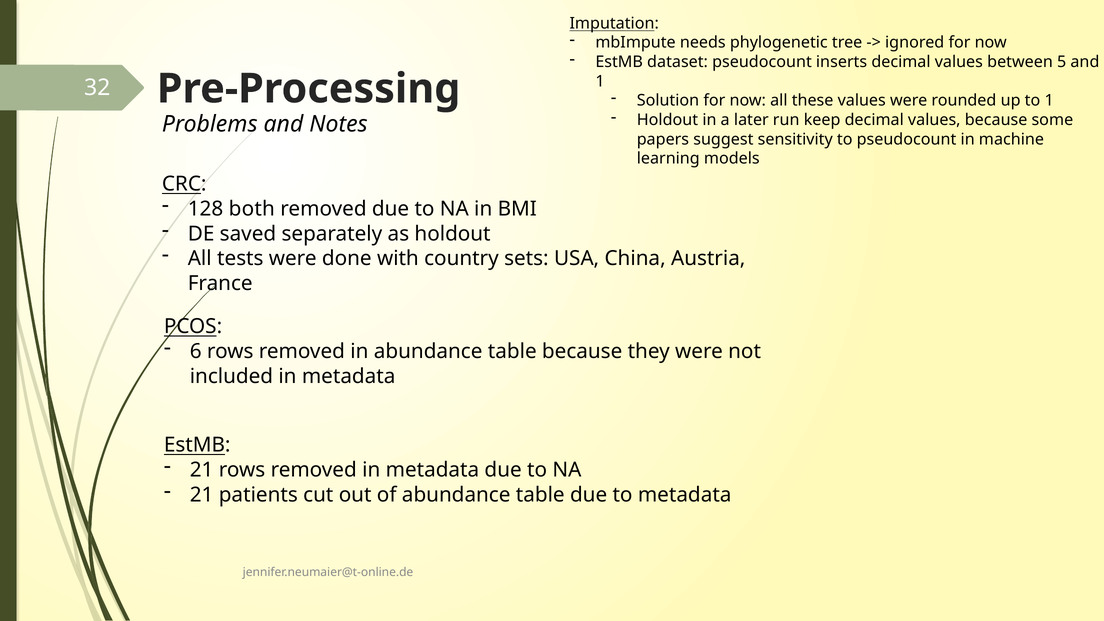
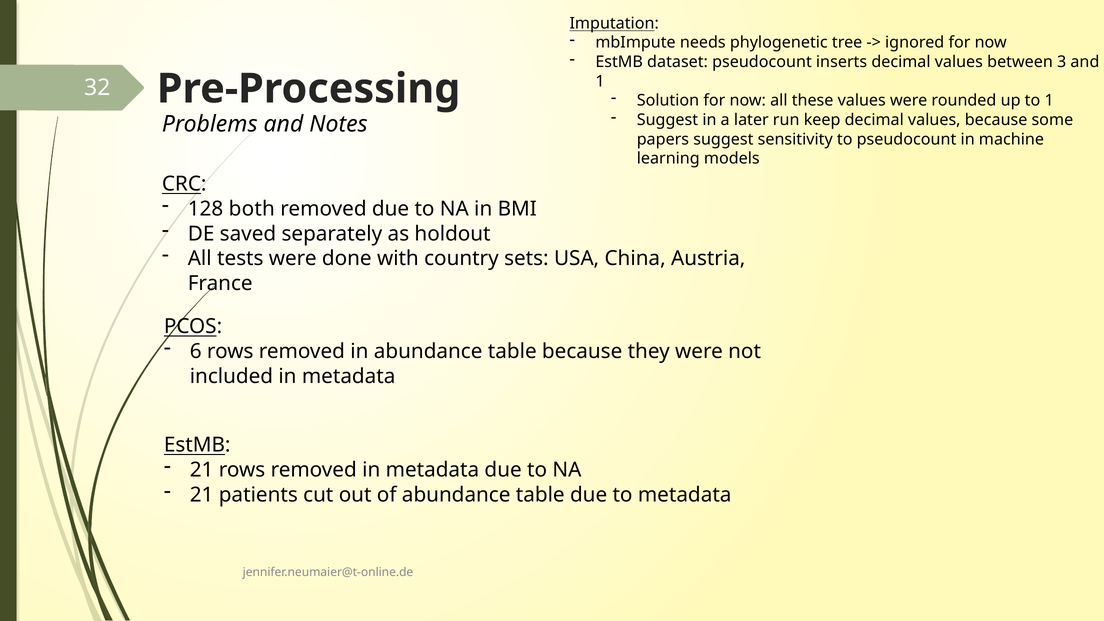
5: 5 -> 3 (1062, 62)
Holdout: Holdout -> Suggest (667, 120)
